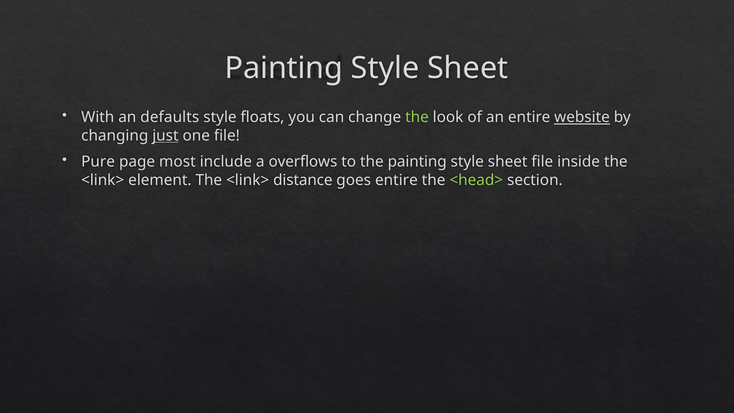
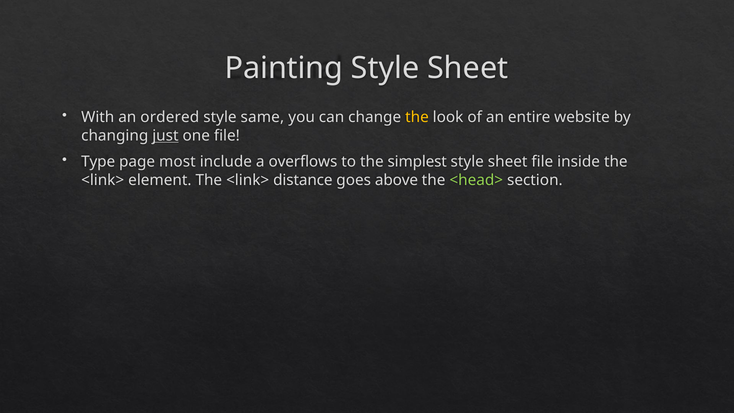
defaults: defaults -> ordered (170, 117)
floats: floats -> same (262, 117)
the colour: light green -> yellow (417, 117)
website underline: present -> none (582, 117)
Pure: Pure -> Type (98, 162)
the painting: painting -> simplest (417, 162)
goes entire: entire -> above (396, 180)
